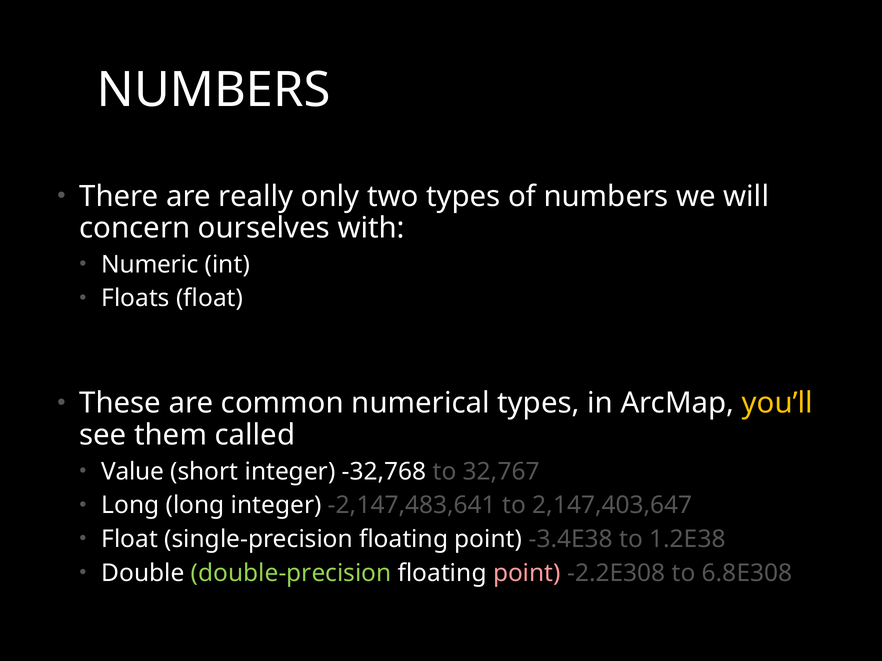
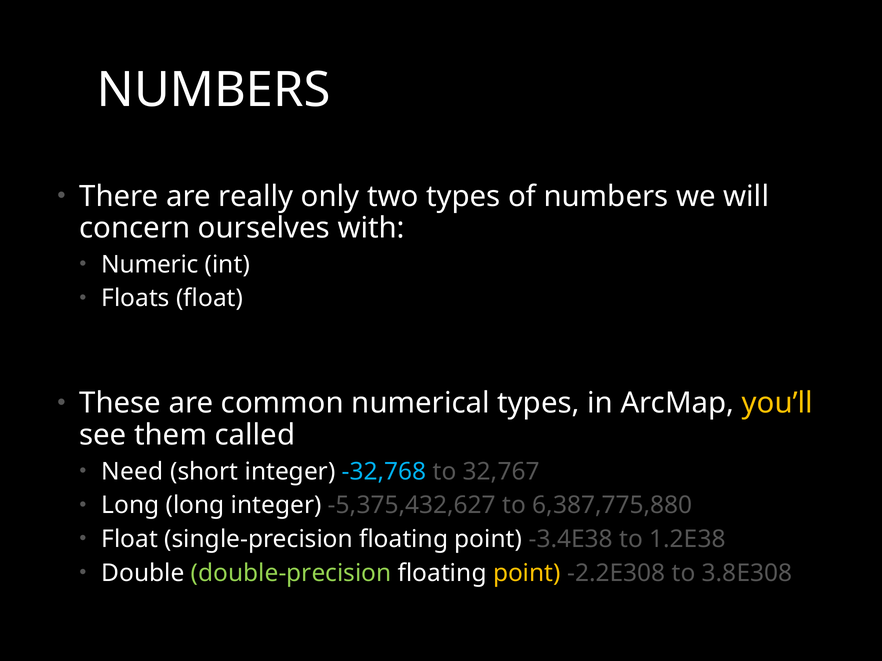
Value: Value -> Need (132, 472)
-32,768 colour: white -> light blue (384, 472)
-2,147,483,641: -2,147,483,641 -> -5,375,432,627 (412, 506)
2,147,403,647: 2,147,403,647 -> 6,387,775,880 (612, 506)
point colour: pink -> yellow (527, 573)
6.8E308: 6.8E308 -> 3.8E308 (747, 573)
